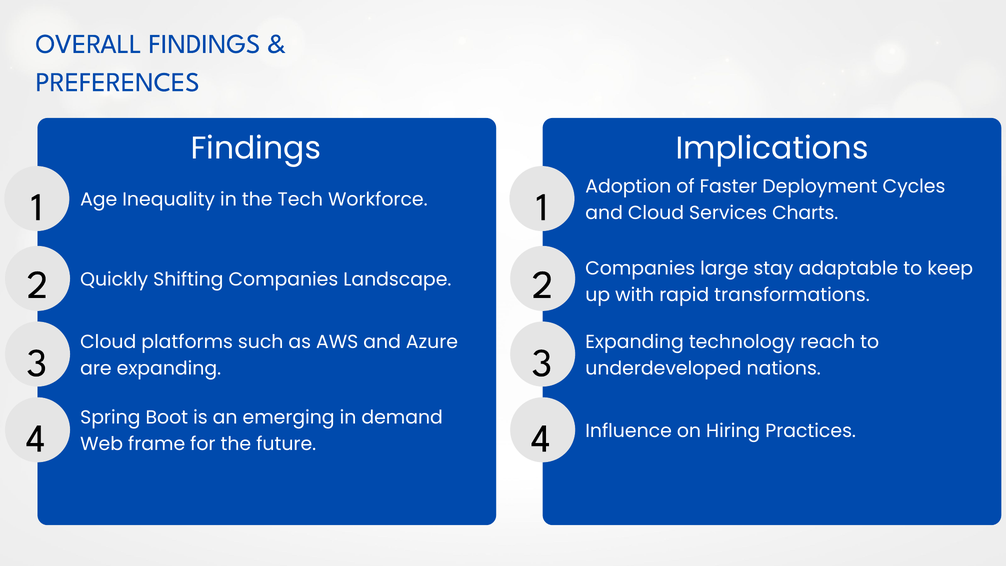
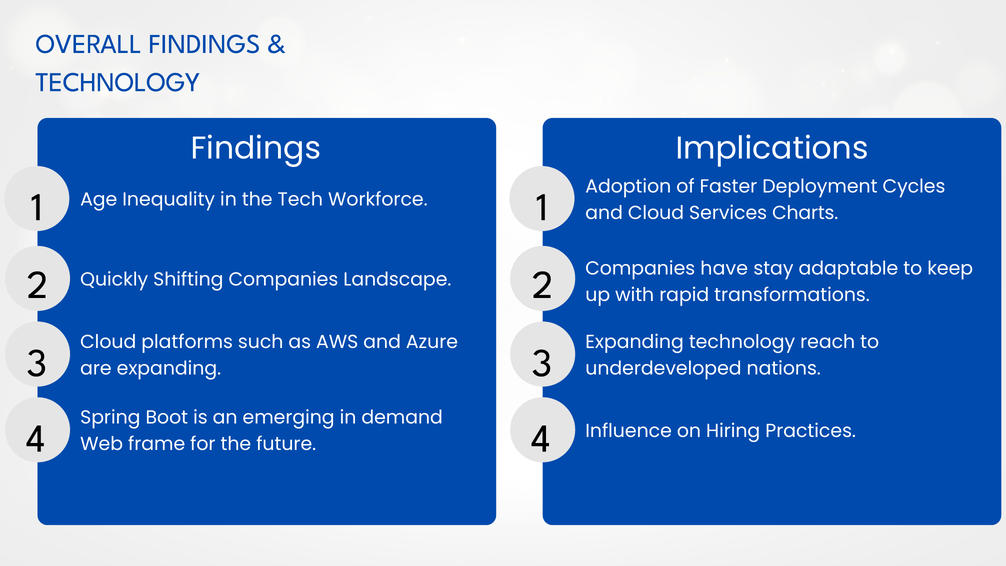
PREFERENCES: PREFERENCES -> TECHNOLOGY (118, 82)
large: large -> have (724, 268)
